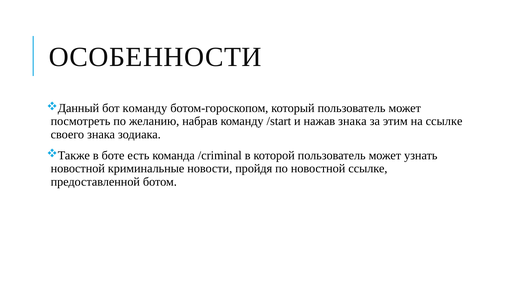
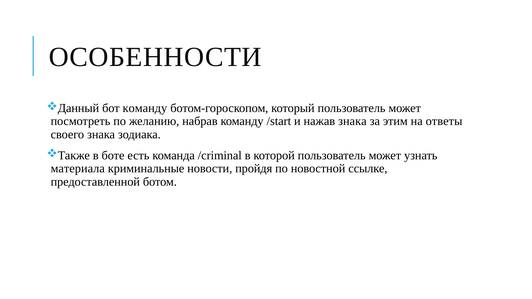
на ссылке: ссылке -> ответы (444, 121)
новостной: новостной -> материала (78, 169)
